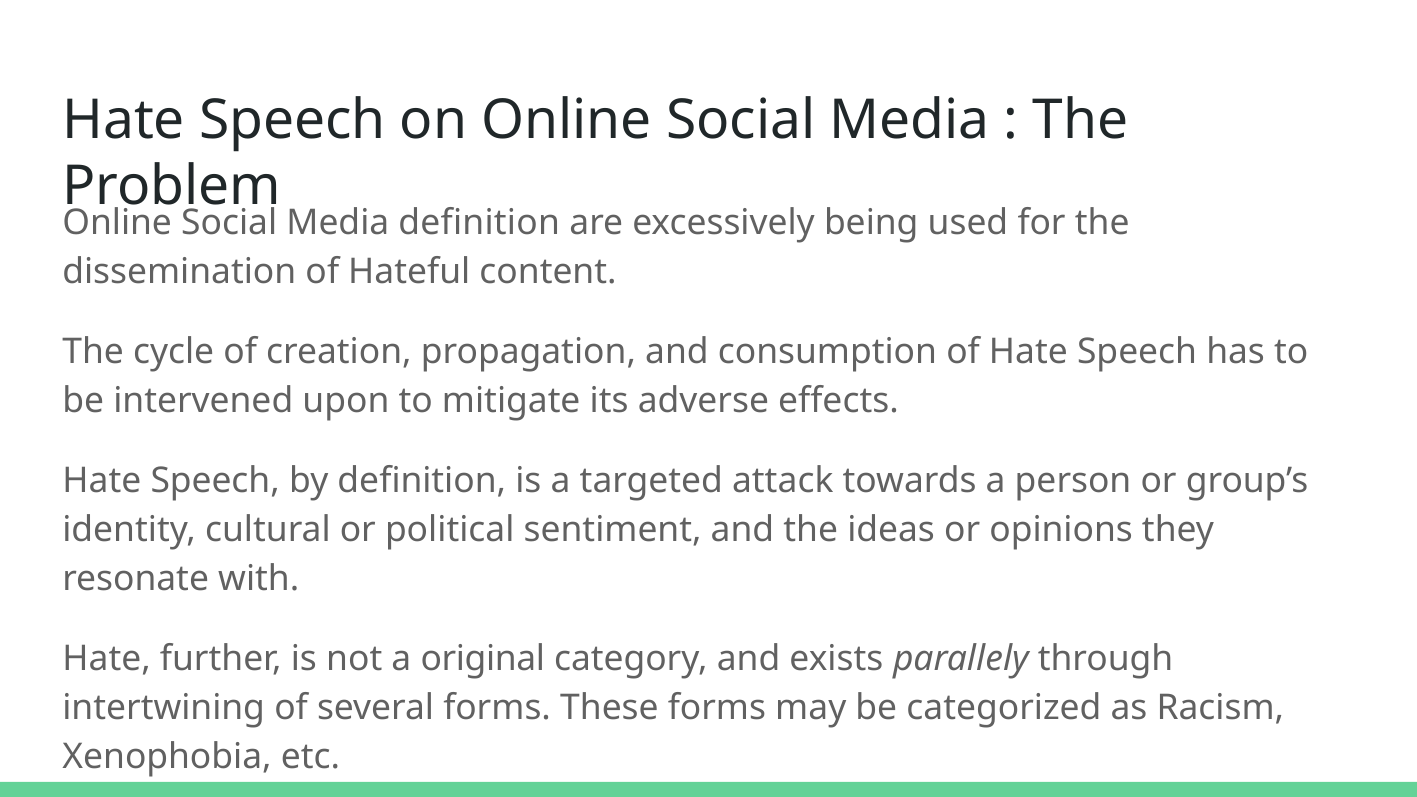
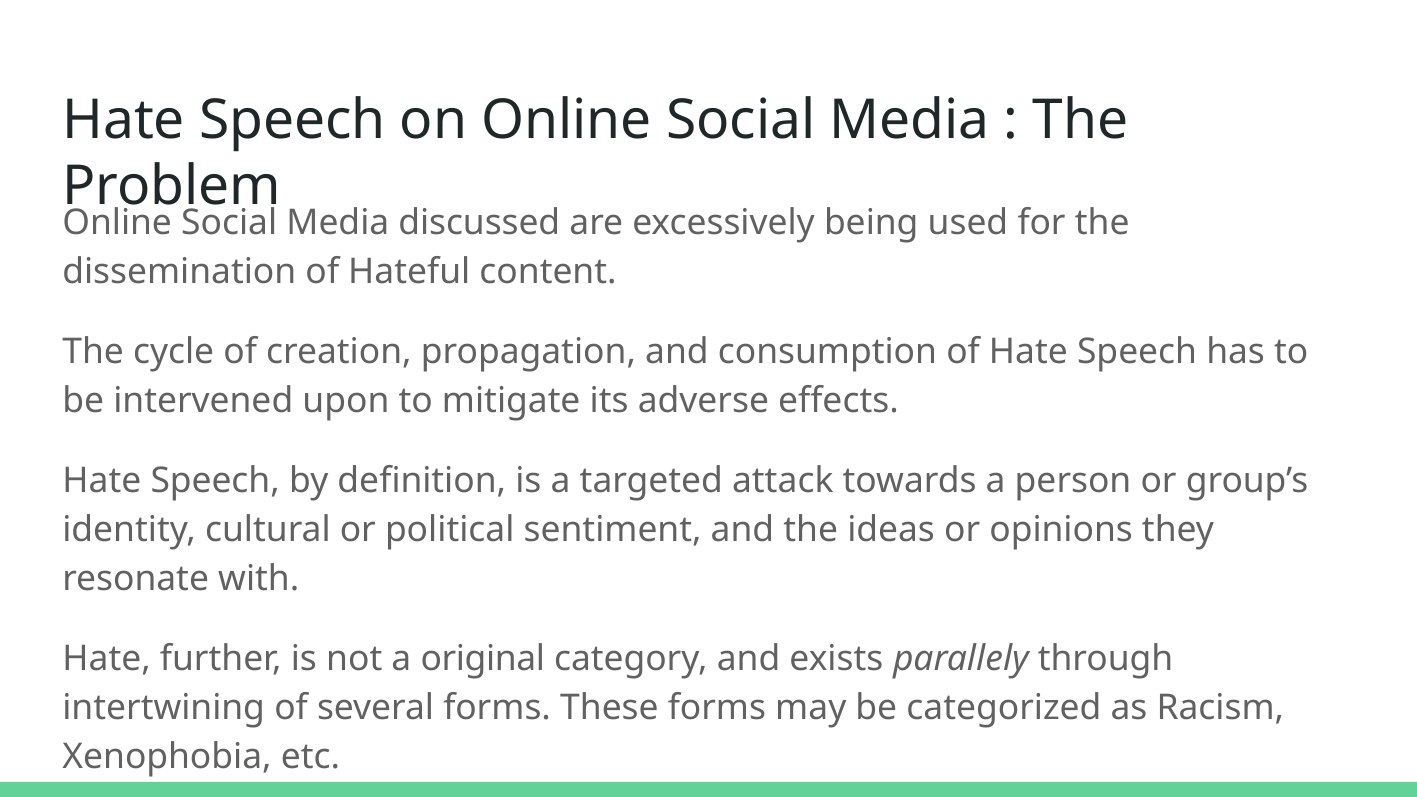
Media definition: definition -> discussed (479, 223)
